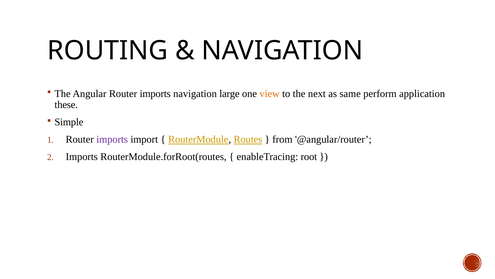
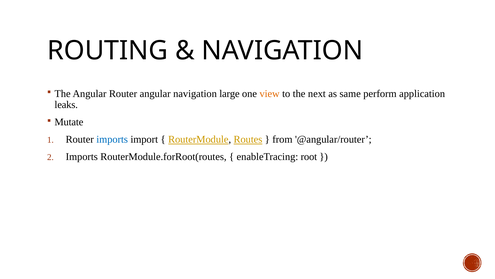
Angular Router imports: imports -> angular (155, 93)
these: these -> leaks (66, 105)
Simple: Simple -> Mutate (69, 122)
imports colour: purple -> blue (112, 139)
